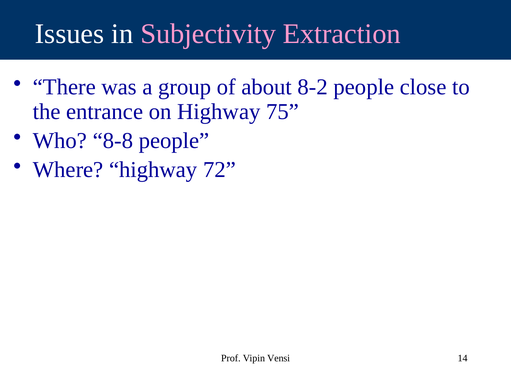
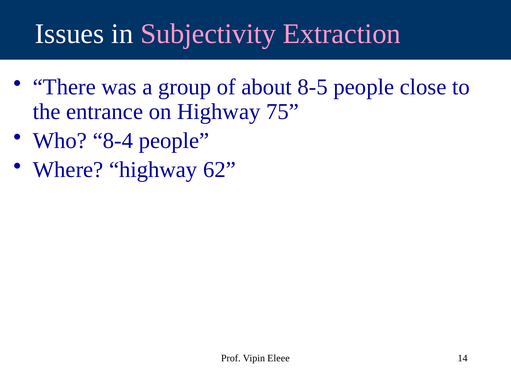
8-2: 8-2 -> 8-5 (313, 87)
8-8: 8-8 -> 8-4 (113, 141)
72: 72 -> 62 (219, 170)
Vensi: Vensi -> Eleee (279, 358)
